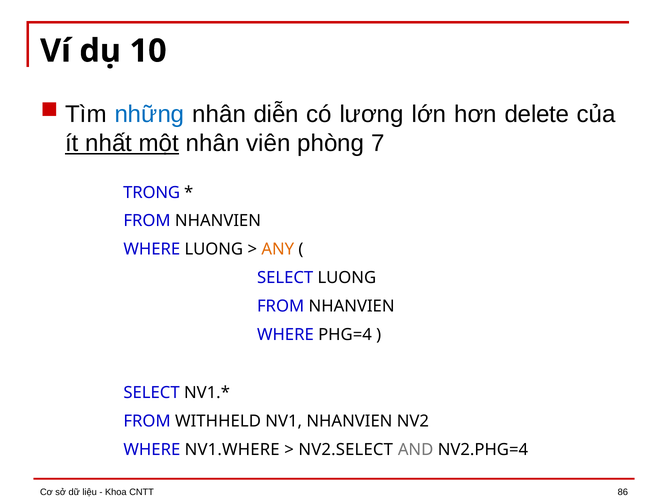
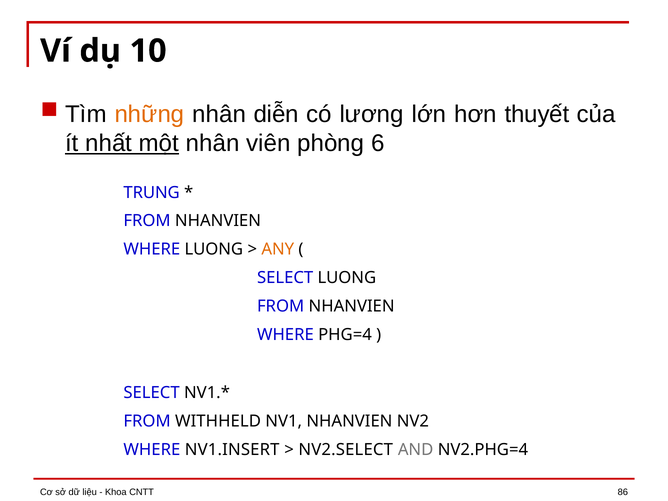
những colour: blue -> orange (149, 114)
delete: delete -> thuyết (537, 114)
7: 7 -> 6 (378, 143)
TRONG: TRONG -> TRUNG (152, 193)
NV1.WHERE: NV1.WHERE -> NV1.INSERT (232, 450)
